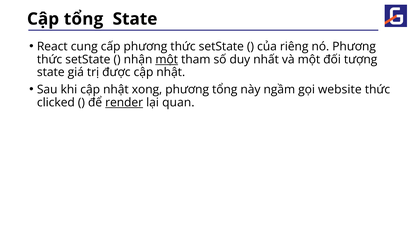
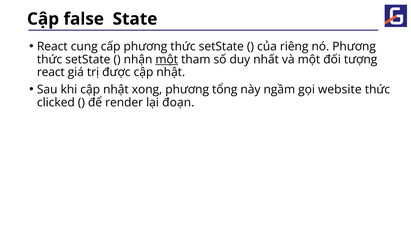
Cập tổng: tổng -> false (84, 19)
state: state -> react (51, 72)
render underline: present -> none (124, 102)
quan: quan -> đoạn (178, 102)
